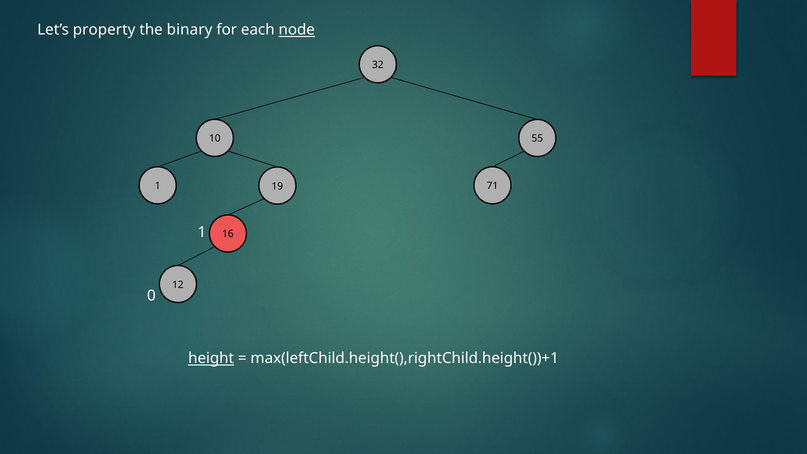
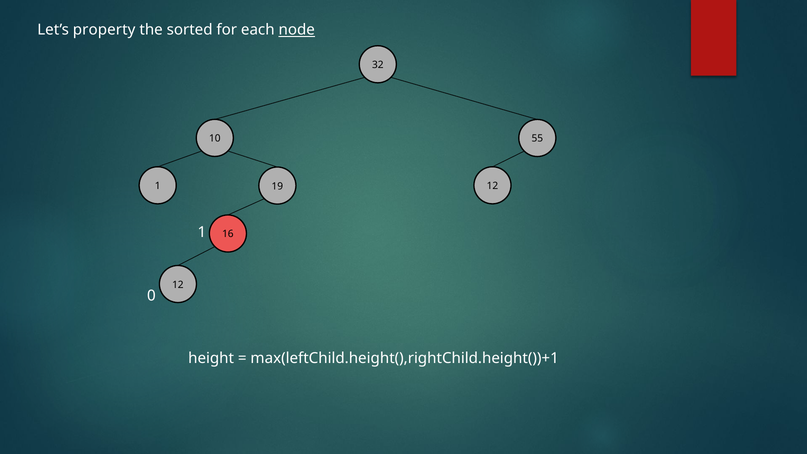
binary: binary -> sorted (190, 30)
19 71: 71 -> 12 (492, 186)
height underline: present -> none (211, 358)
